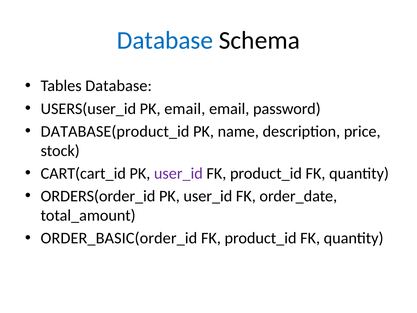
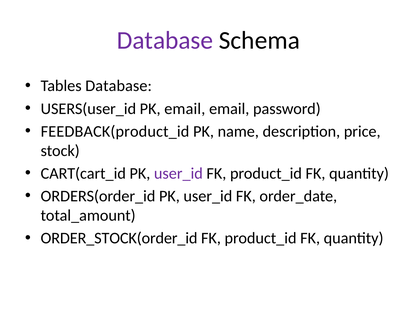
Database colour: blue -> purple (165, 40)
DATABASE(product_id: DATABASE(product_id -> FEEDBACK(product_id (115, 131)
ORDER_BASIC(order_id: ORDER_BASIC(order_id -> ORDER_STOCK(order_id (119, 238)
